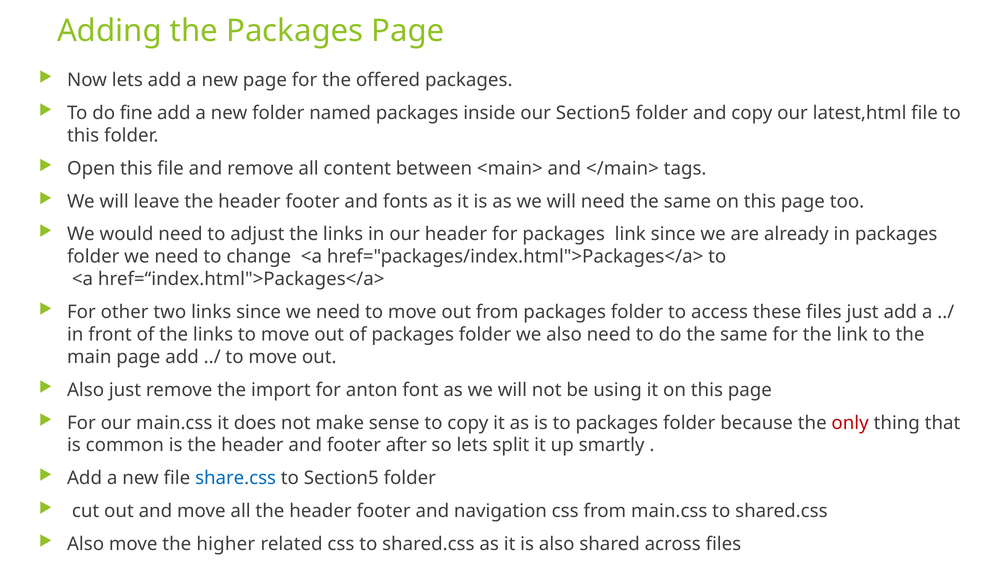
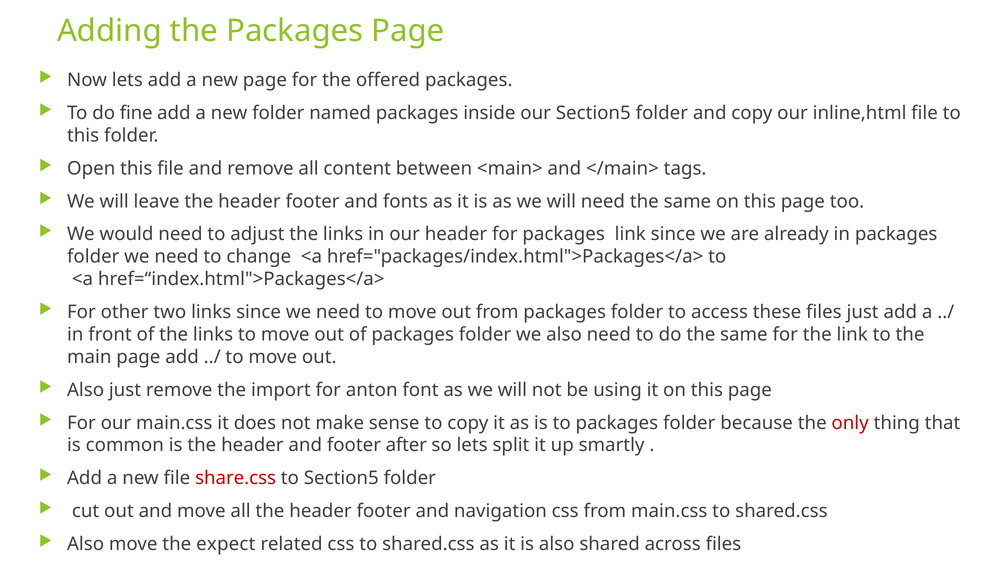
latest,html: latest,html -> inline,html (860, 113)
share.css colour: blue -> red (236, 478)
higher: higher -> expect (226, 544)
